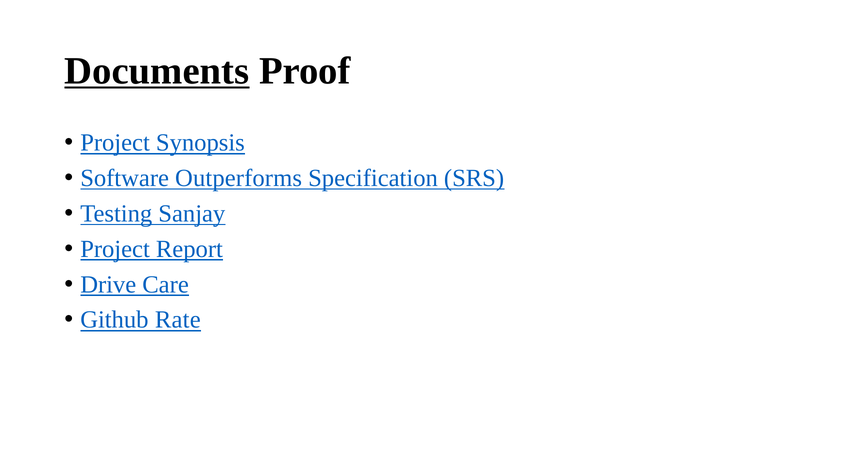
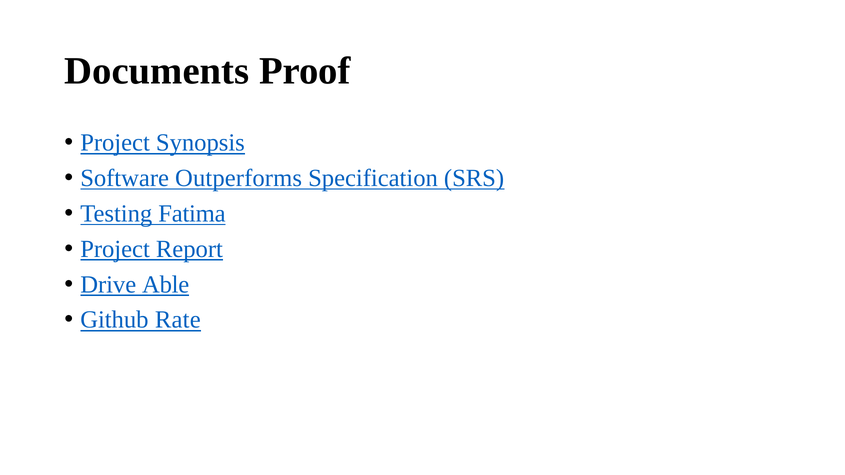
Documents underline: present -> none (157, 71)
Sanjay: Sanjay -> Fatima (192, 214)
Care: Care -> Able (166, 285)
